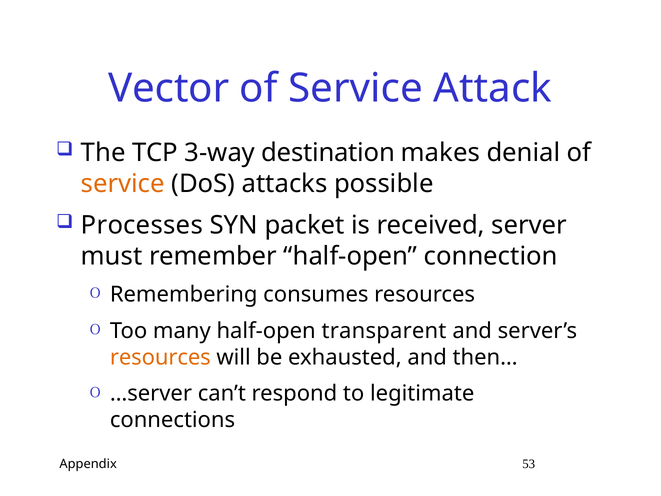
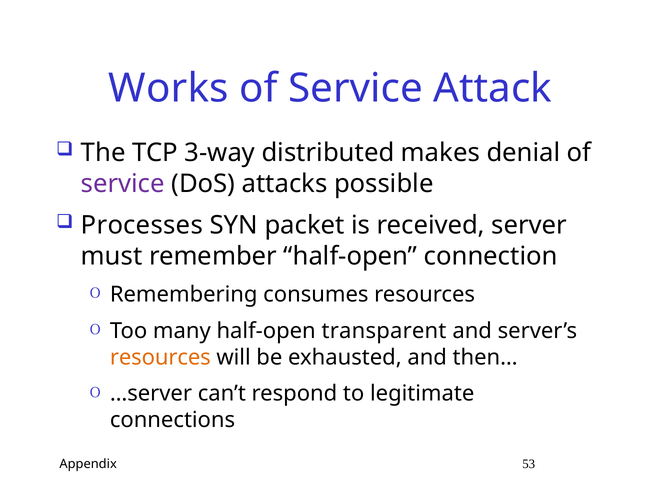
Vector: Vector -> Works (169, 88)
destination: destination -> distributed (328, 153)
service colour: orange -> purple (123, 184)
